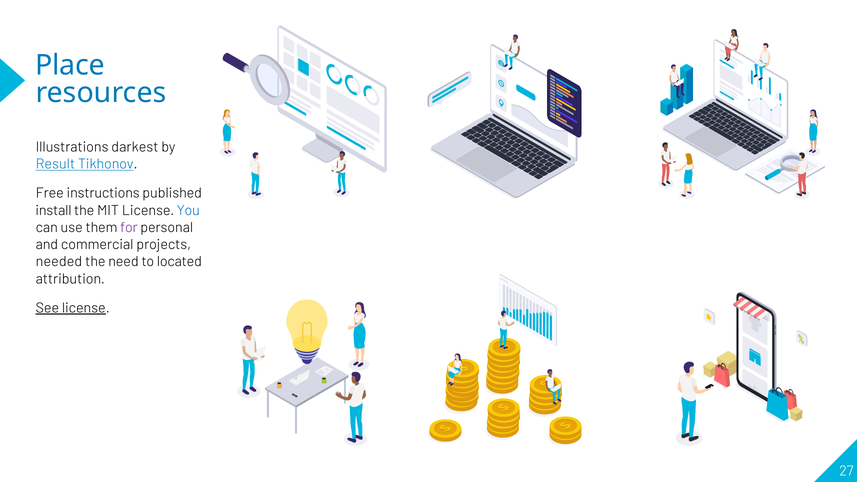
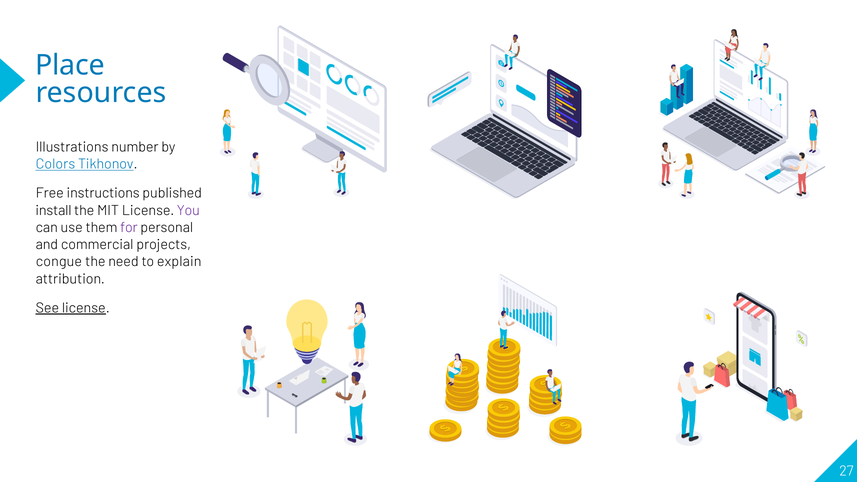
darkest: darkest -> number (135, 147)
Result: Result -> Colors (55, 164)
You colour: blue -> purple (188, 210)
needed: needed -> congue (59, 262)
located: located -> explain (179, 262)
